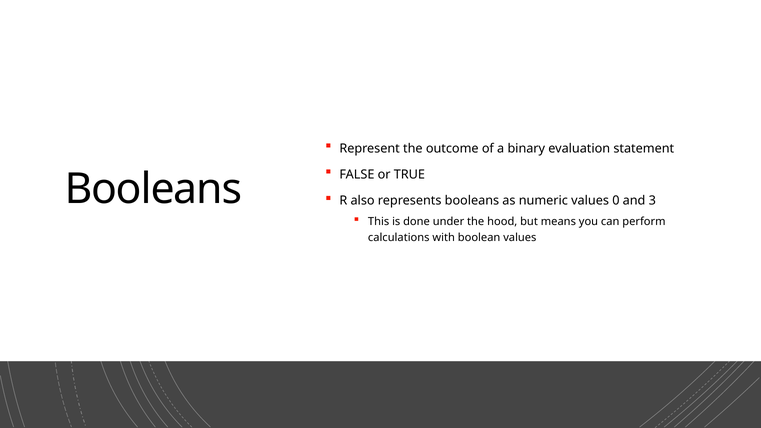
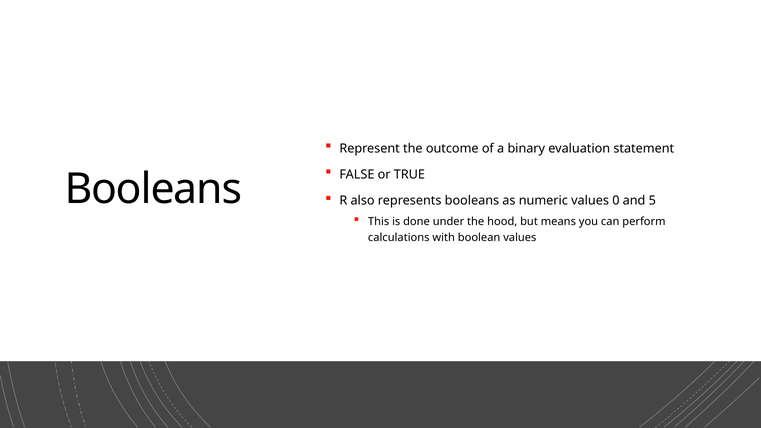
3: 3 -> 5 (652, 201)
